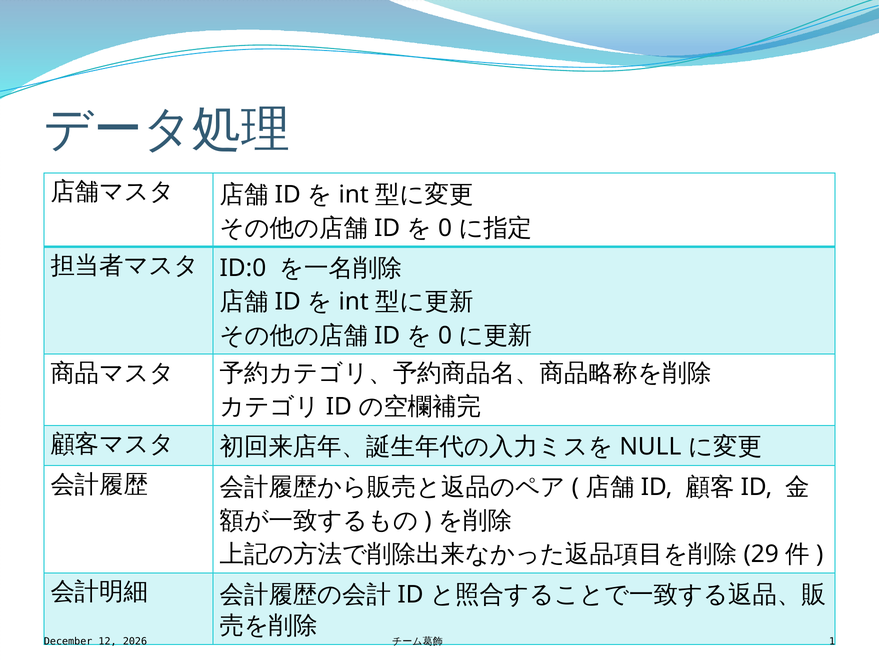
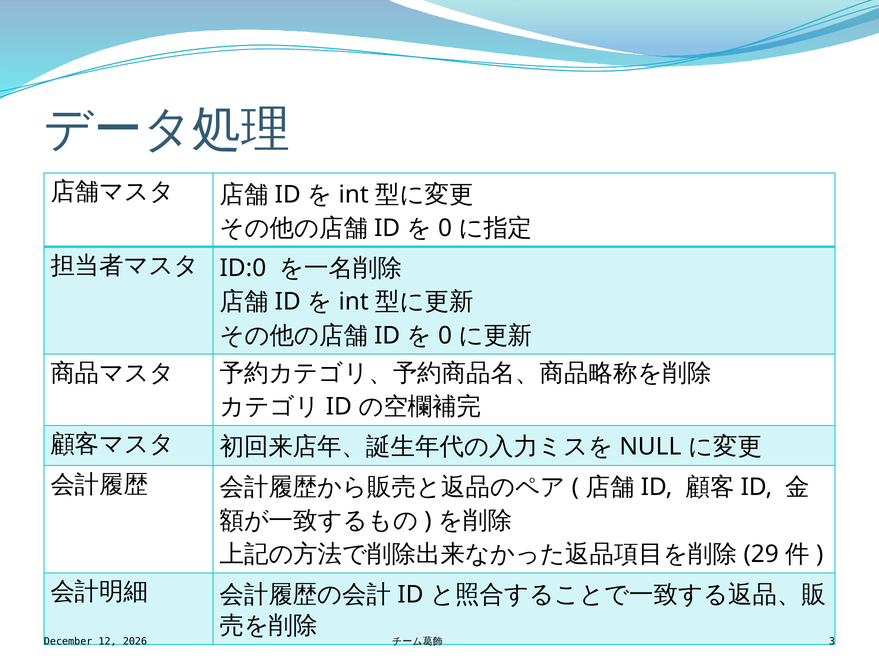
1: 1 -> 3 (832, 641)
